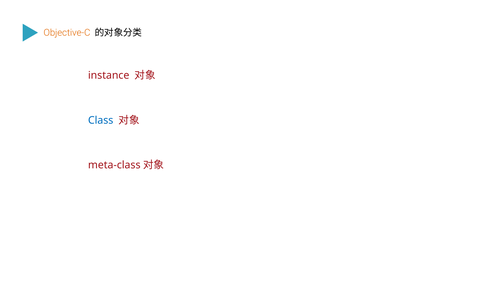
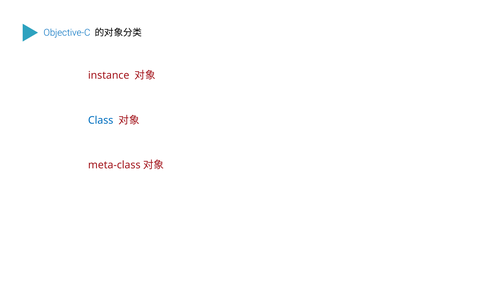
Objective-C colour: orange -> blue (67, 33)
